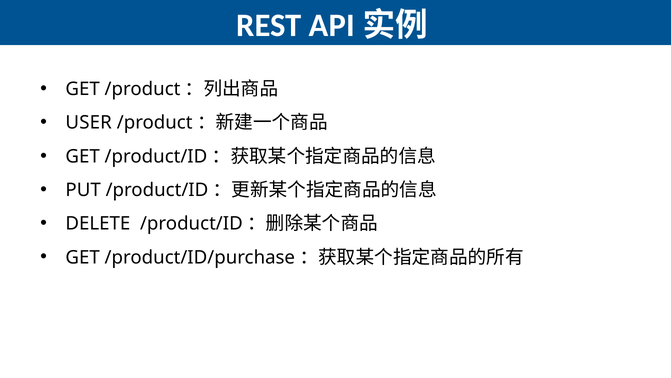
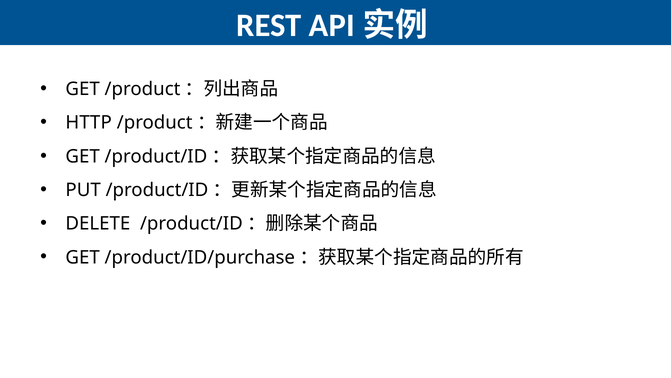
USER: USER -> HTTP (89, 123)
